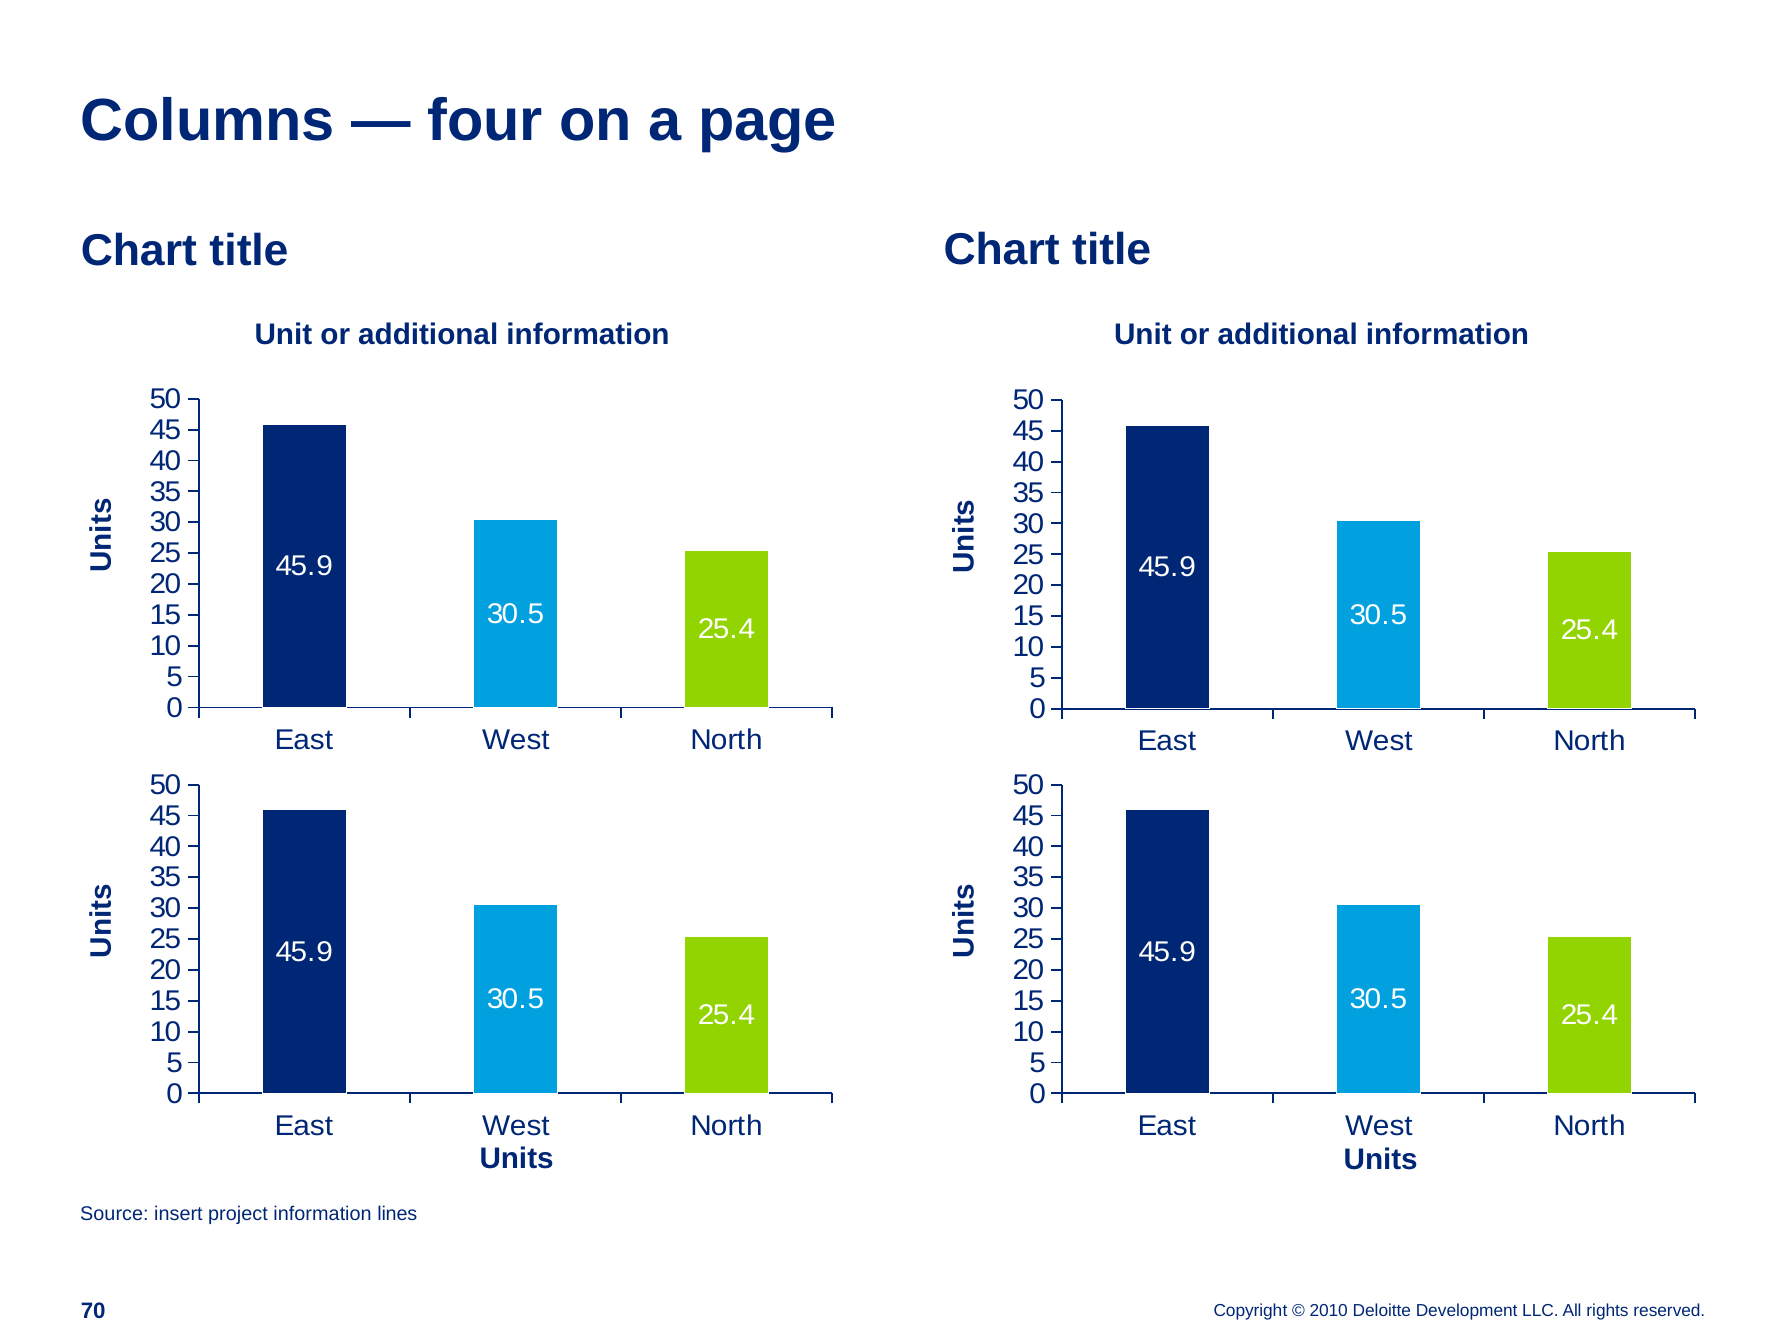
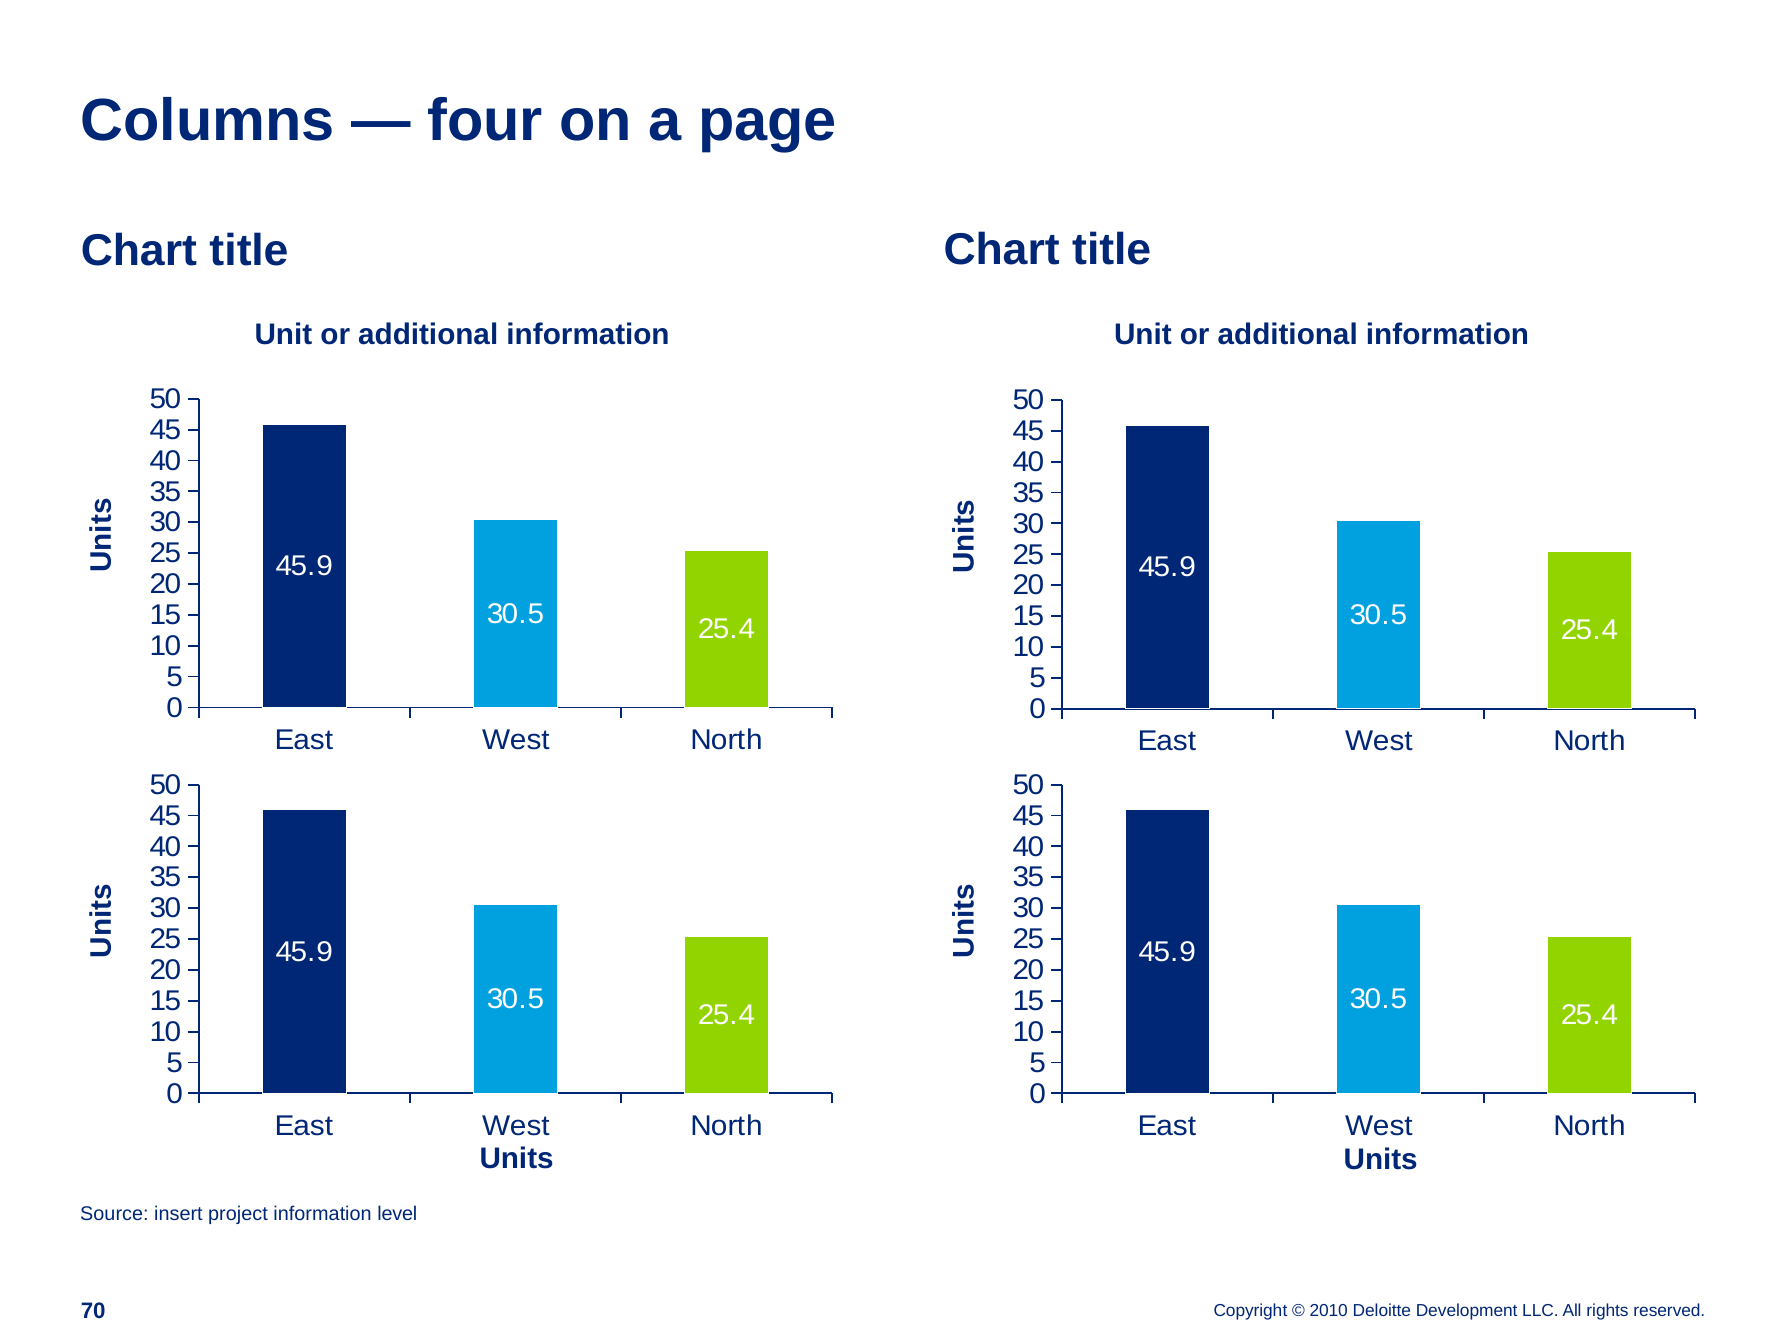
lines: lines -> level (397, 1214)
